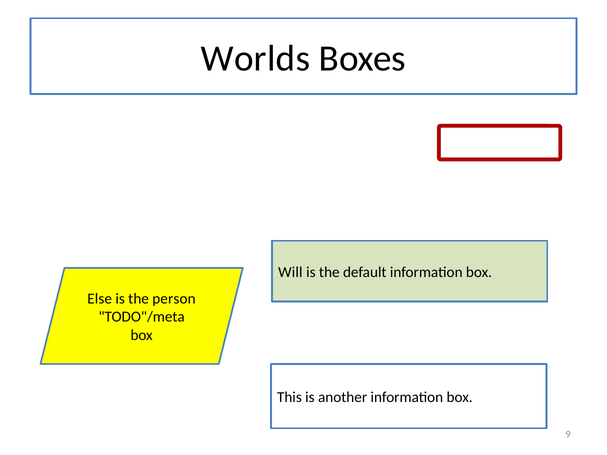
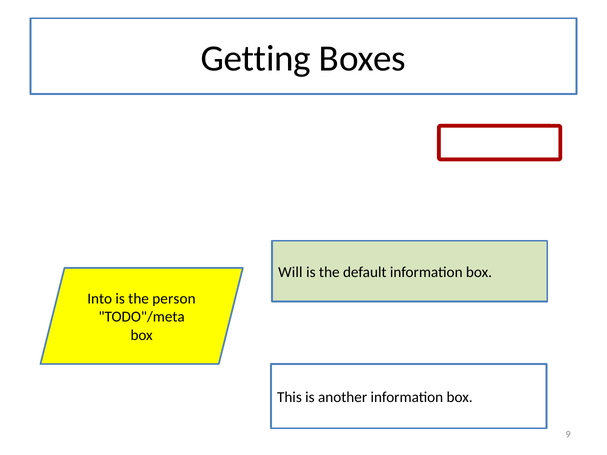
Worlds: Worlds -> Getting (256, 59)
Else: Else -> Into (100, 299)
